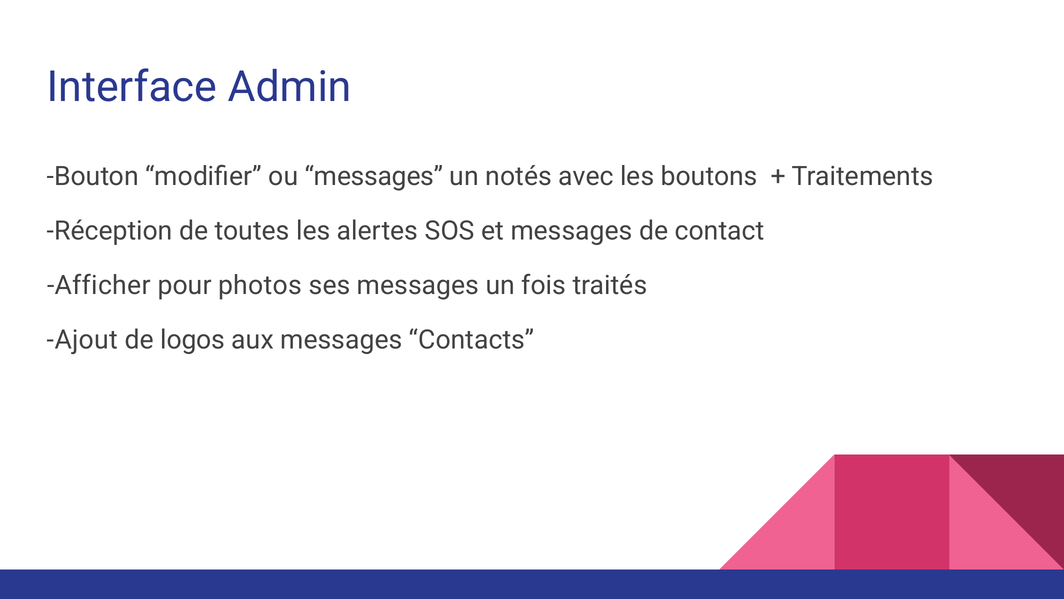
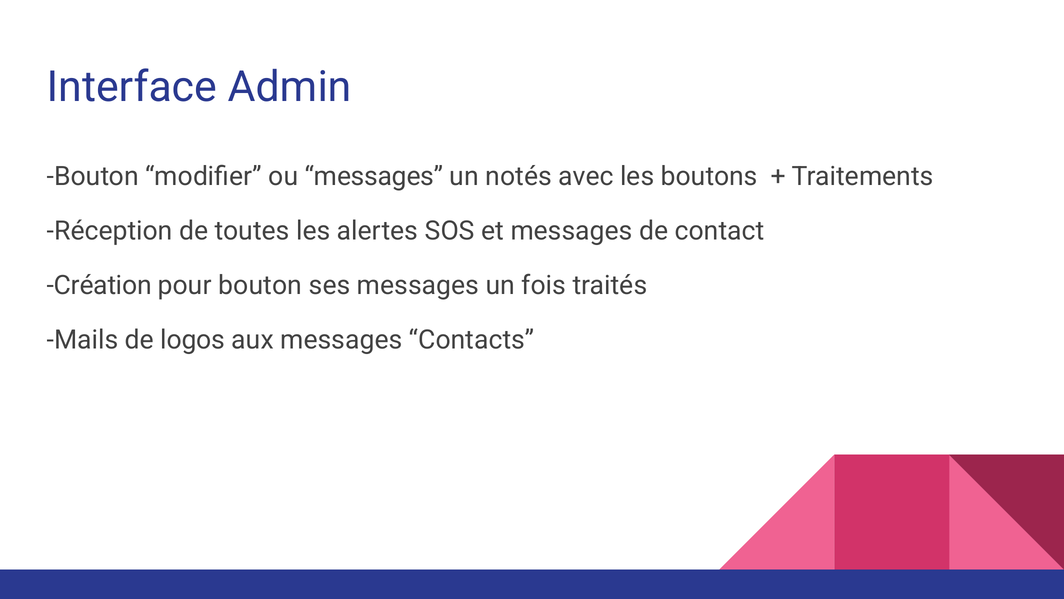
Afficher: Afficher -> Création (99, 285)
pour photos: photos -> bouton (260, 285)
Ajout: Ajout -> Mails (83, 340)
